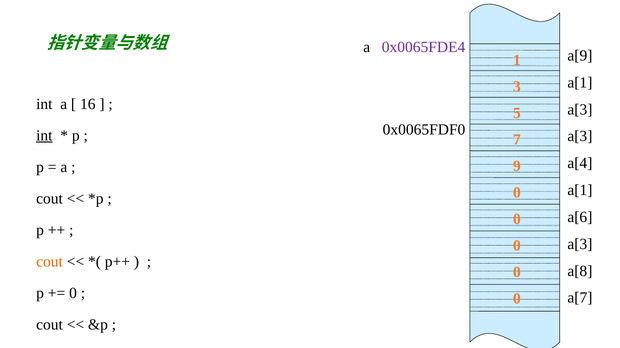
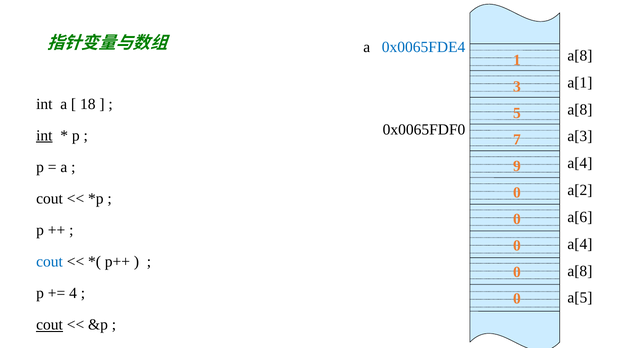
0x0065FDE4 colour: purple -> blue (424, 47)
a[9: a[9 -> a[8 (580, 56)
16: 16 -> 18 (88, 104)
a[3: a[3 -> a[8 (580, 110)
a[1: a[1 -> a[2 (580, 191)
a[3: a[3 -> a[4 (580, 245)
cout colour: orange -> blue (50, 262)
0: 0 -> 4 (73, 294)
a[7: a[7 -> a[5 (580, 298)
cout underline: none -> present (50, 326)
